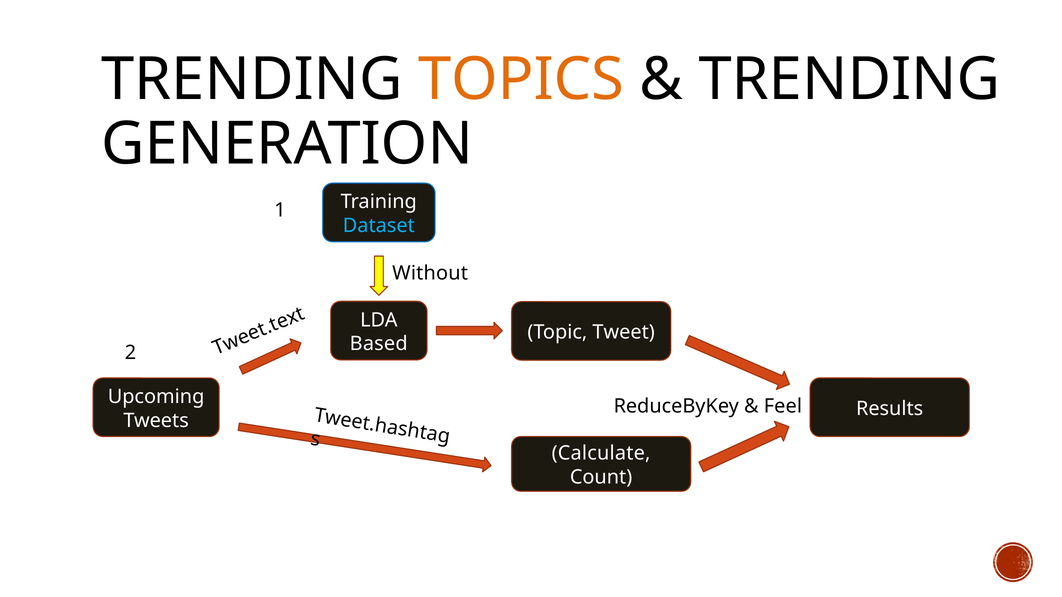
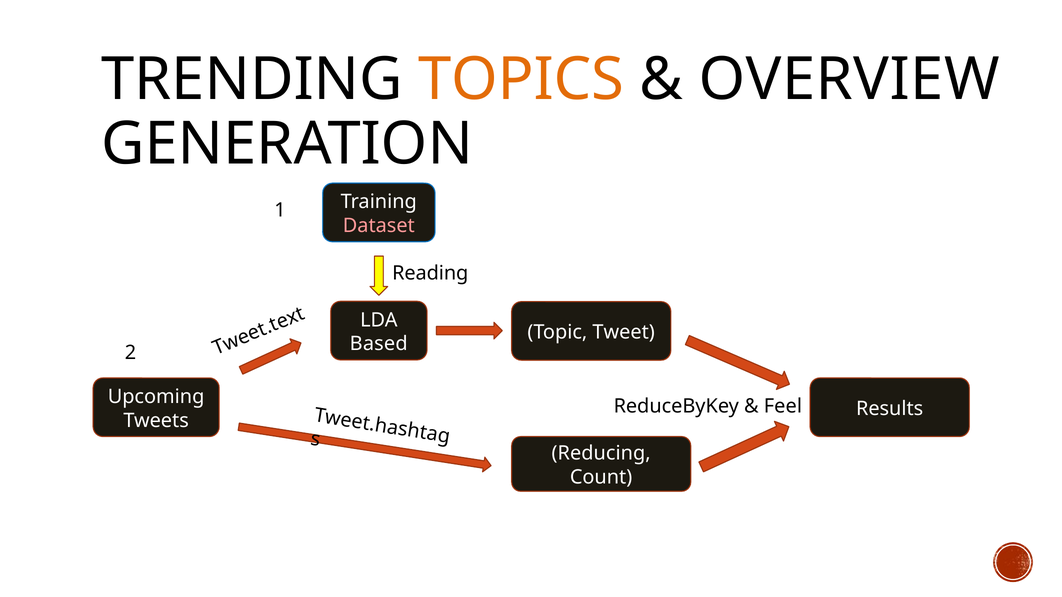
TRENDING: TRENDING -> OVERVIEW (849, 80)
Dataset colour: light blue -> pink (379, 226)
Without: Without -> Reading (430, 274)
Calculate: Calculate -> Reducing (601, 454)
